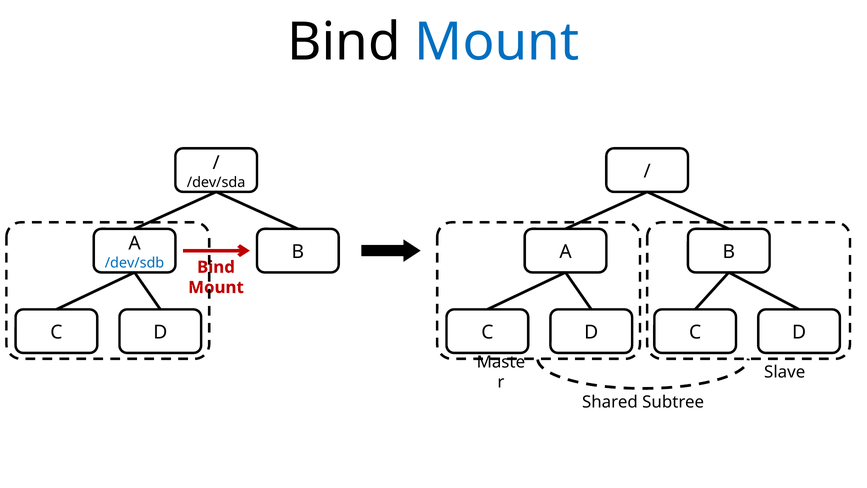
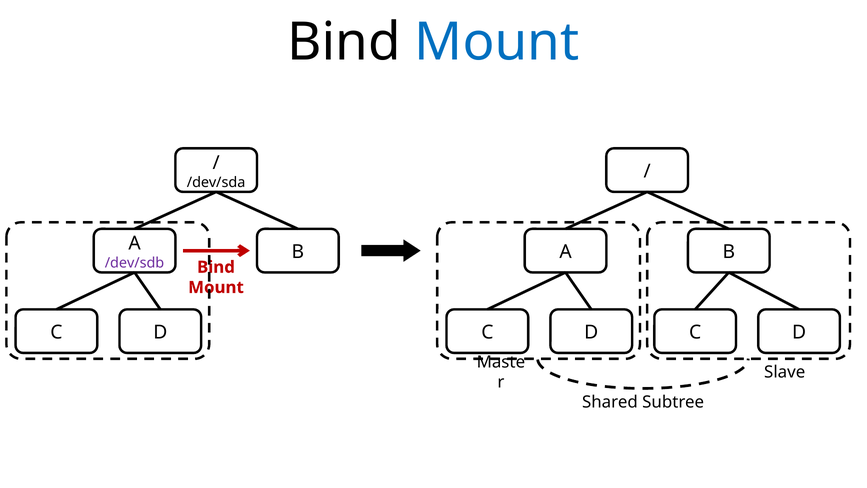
/dev/sdb colour: blue -> purple (135, 263)
